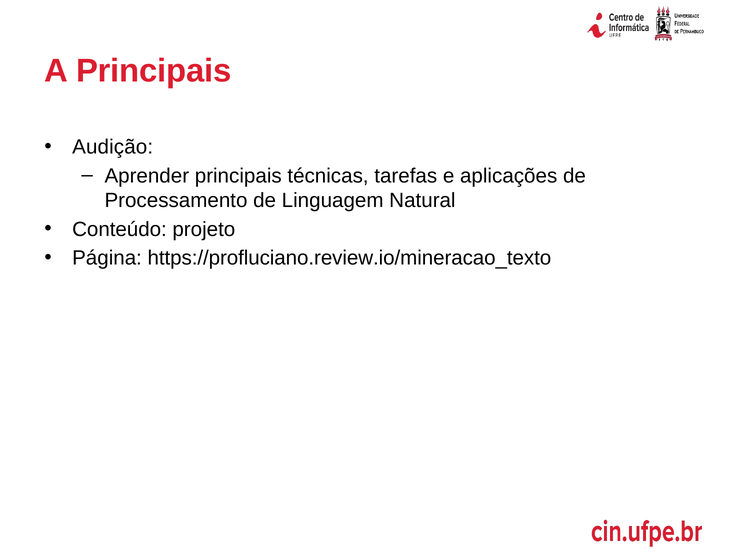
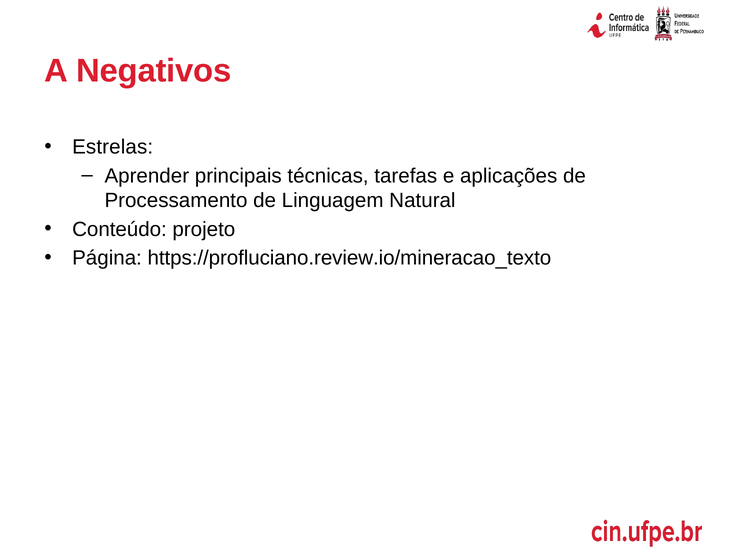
A Principais: Principais -> Negativos (154, 71)
Audição: Audição -> Estrelas (113, 147)
